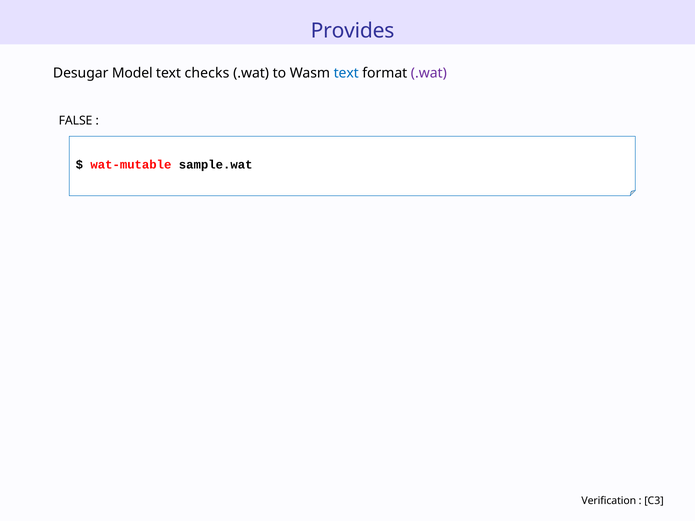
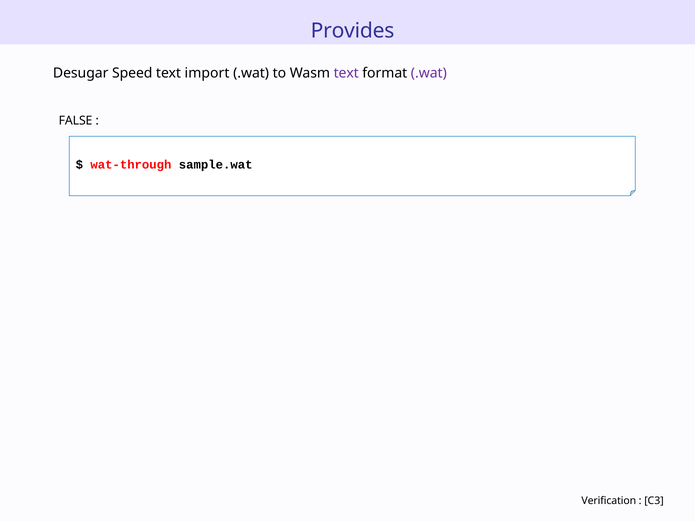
Model: Model -> Speed (132, 73)
checks: checks -> import (207, 73)
text colour: blue -> purple (346, 73)
wat-mutable: wat-mutable -> wat-through (131, 165)
